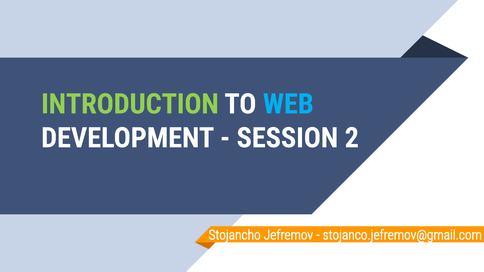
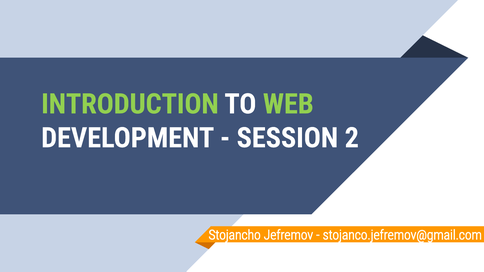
WEB colour: light blue -> light green (288, 104)
